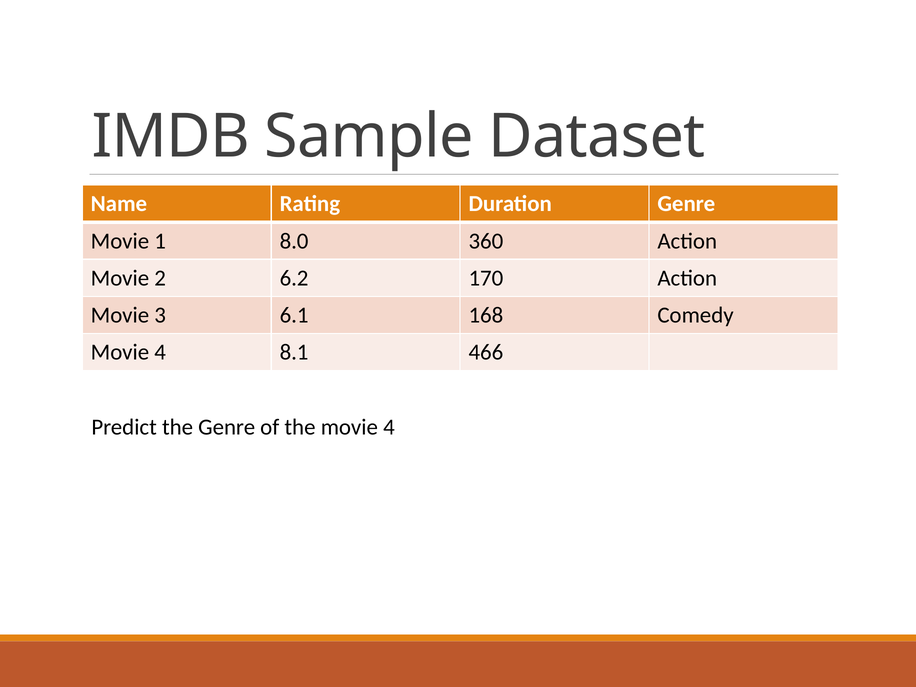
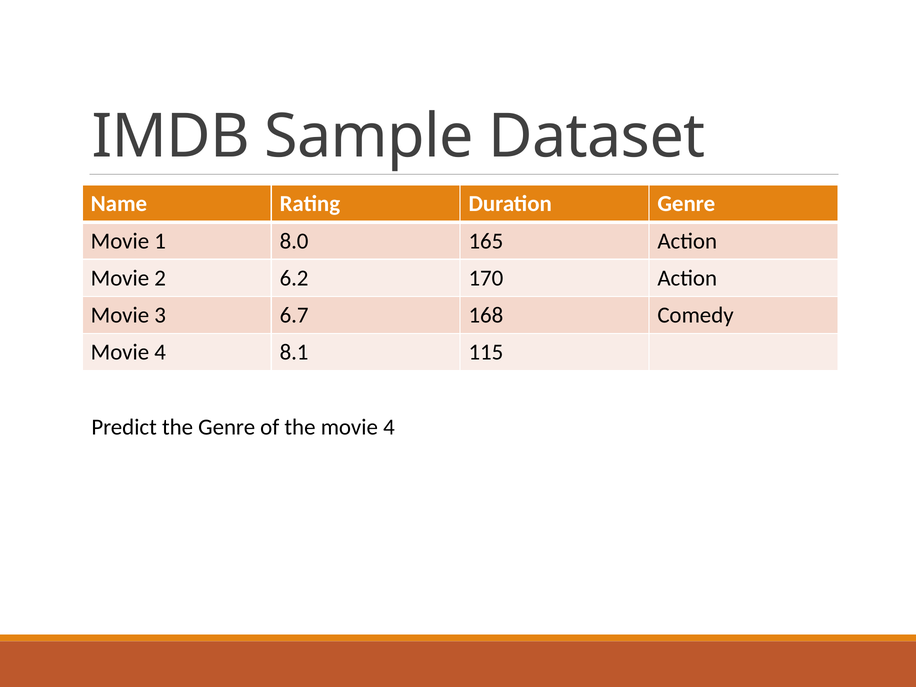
360: 360 -> 165 (486, 241)
6.1: 6.1 -> 6.7 (294, 315)
466: 466 -> 115 (486, 352)
